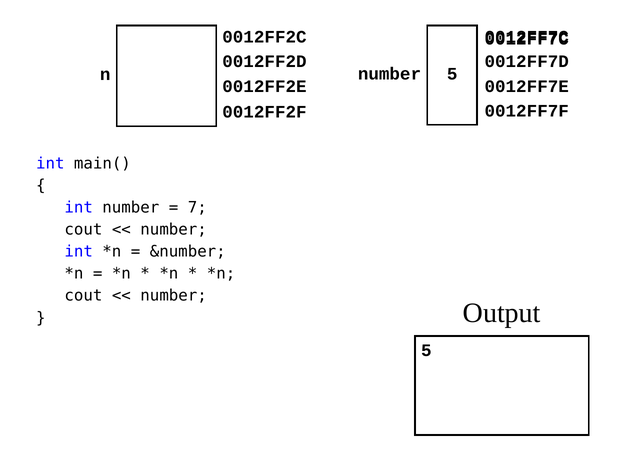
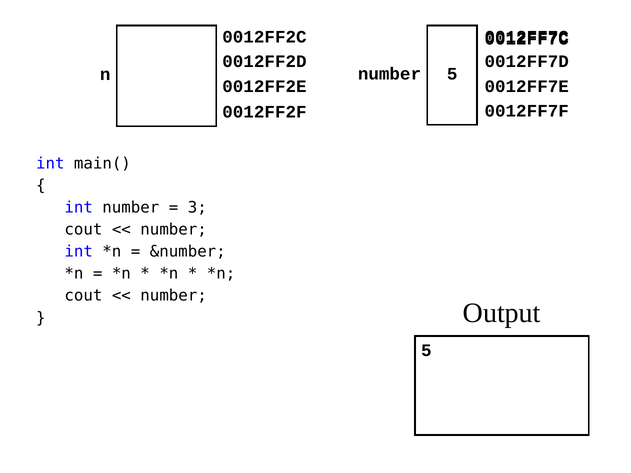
7: 7 -> 3 (197, 208)
